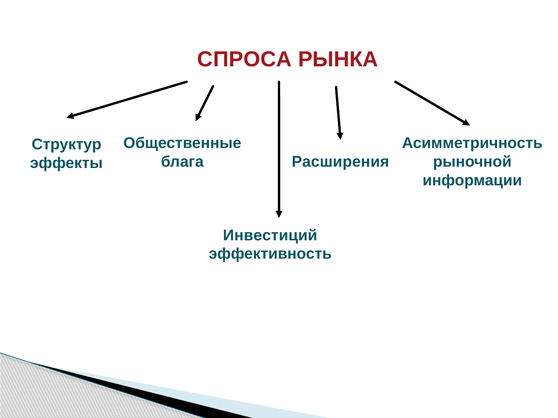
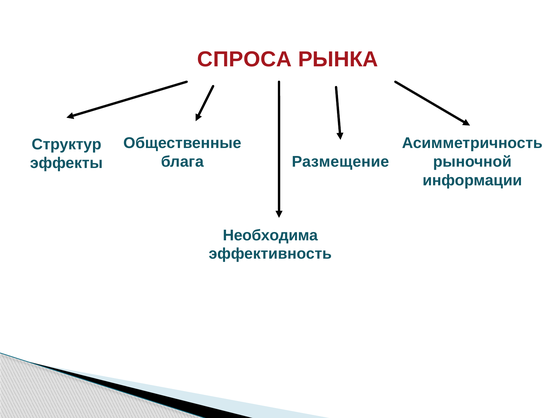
Расширения: Расширения -> Размещение (340, 162)
Инвестиций: Инвестиций -> Необходима (270, 236)
